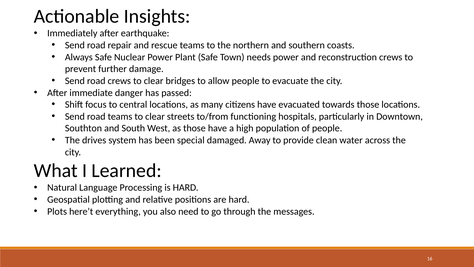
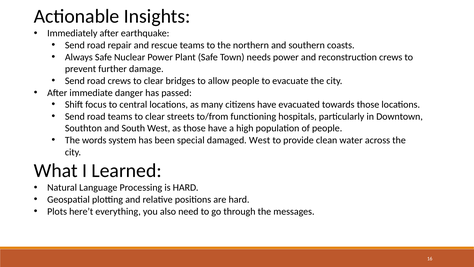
drives: drives -> words (94, 140)
damaged Away: Away -> West (260, 140)
